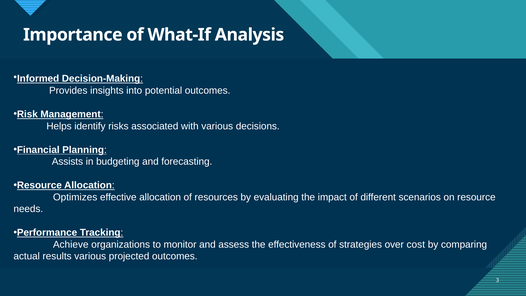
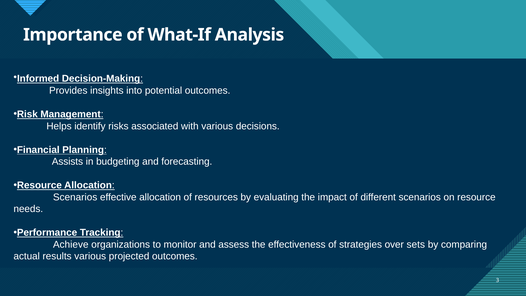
Optimizes: Optimizes -> Scenarios (75, 197)
cost: cost -> sets (416, 244)
